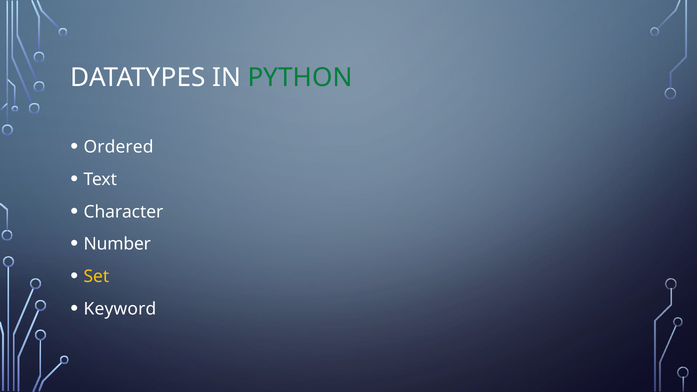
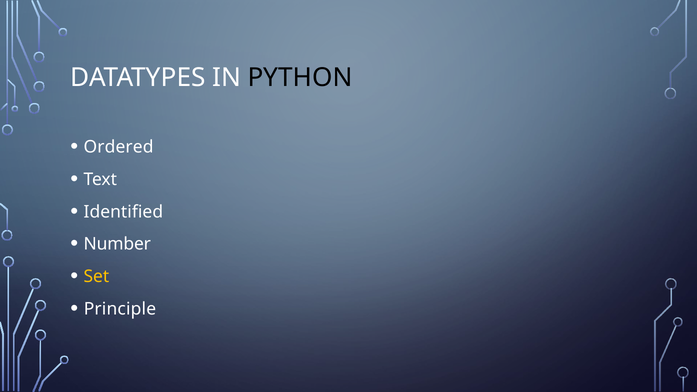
PYTHON colour: green -> black (300, 77)
Character: Character -> Identified (123, 212)
Keyword: Keyword -> Principle (120, 309)
